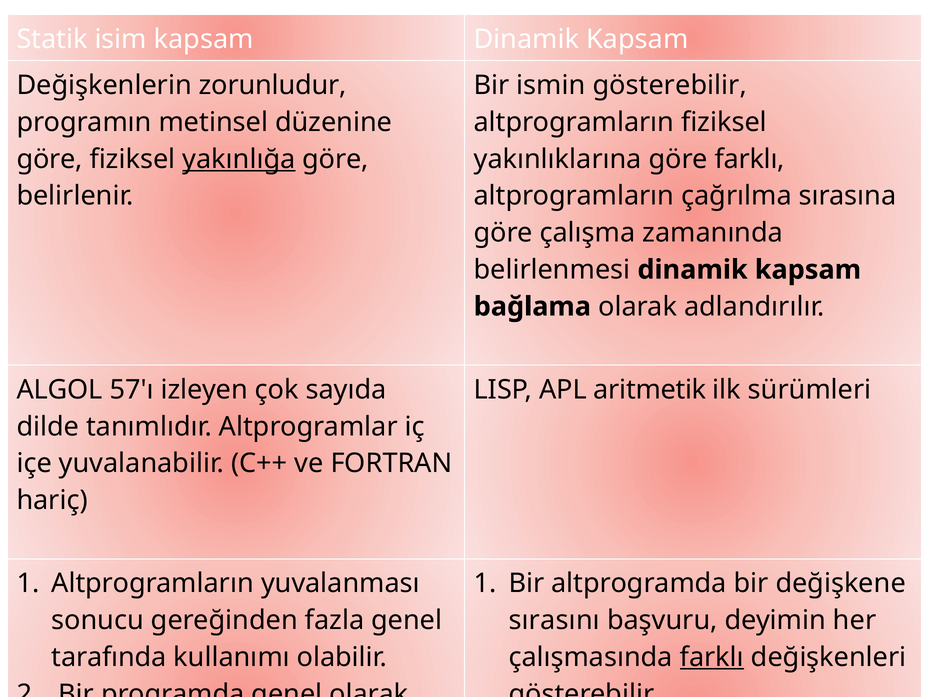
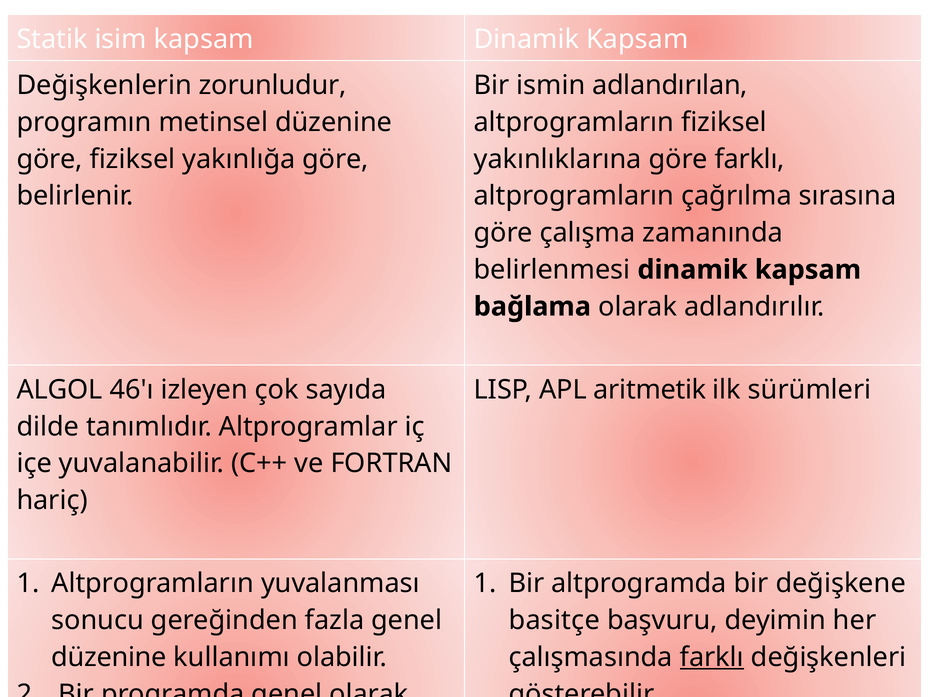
ismin gösterebilir: gösterebilir -> adlandırılan (670, 85)
yakınlığa underline: present -> none (239, 159)
57'ı: 57'ı -> 46'ı (132, 390)
sırasını: sırasını -> basitçe (554, 620)
tarafında: tarafında -> düzenine (109, 657)
